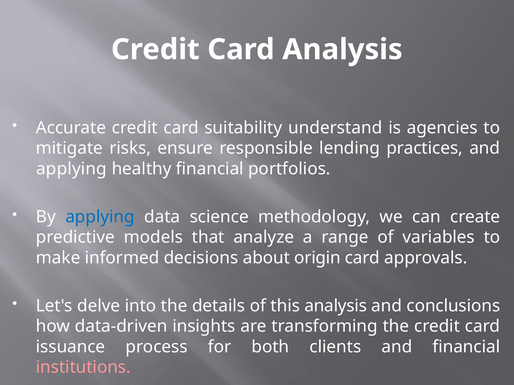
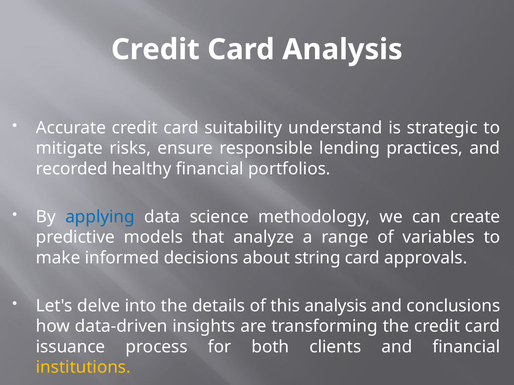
agencies: agencies -> strategic (442, 128)
applying: applying -> recorded (72, 169)
origin: origin -> string (318, 258)
institutions colour: pink -> yellow (83, 368)
